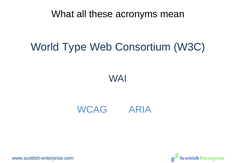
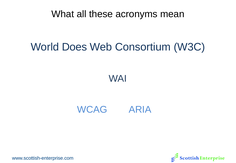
Type: Type -> Does (74, 47)
